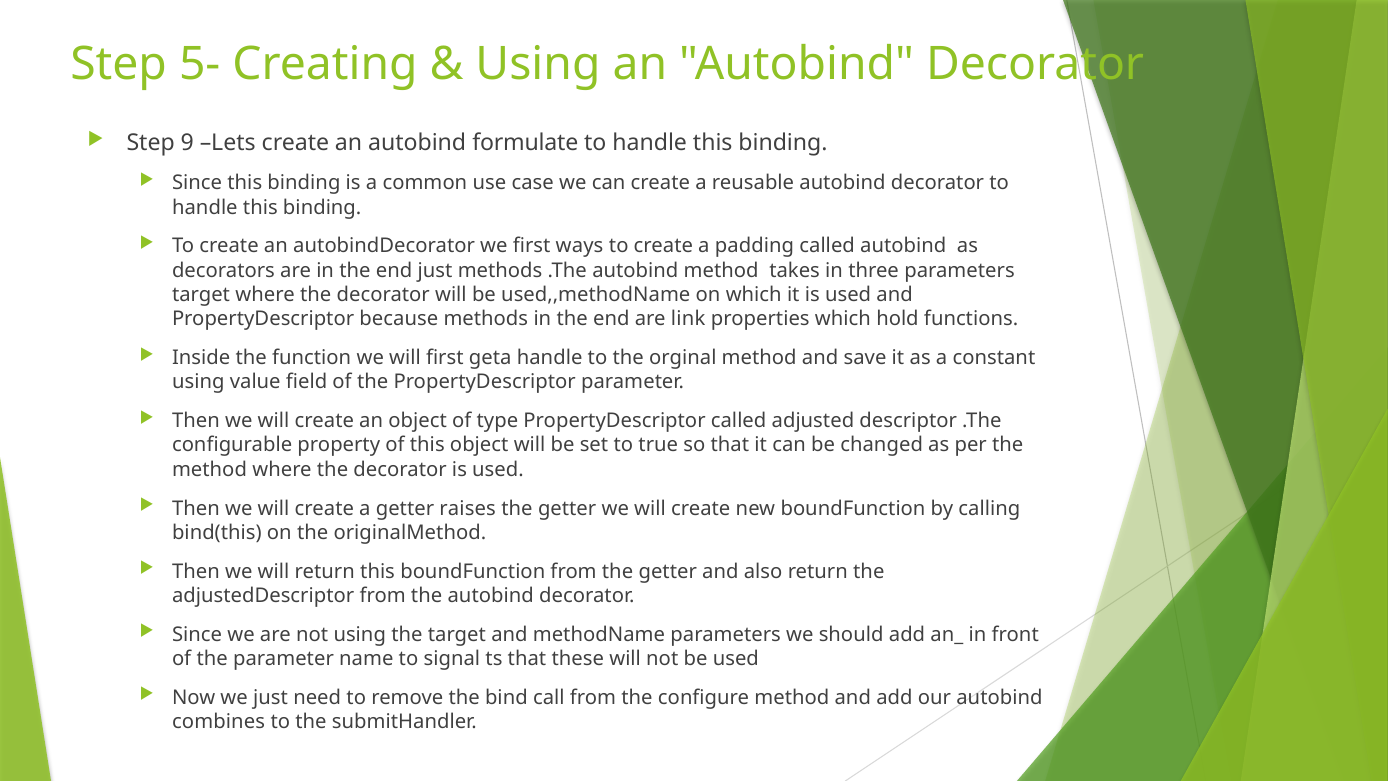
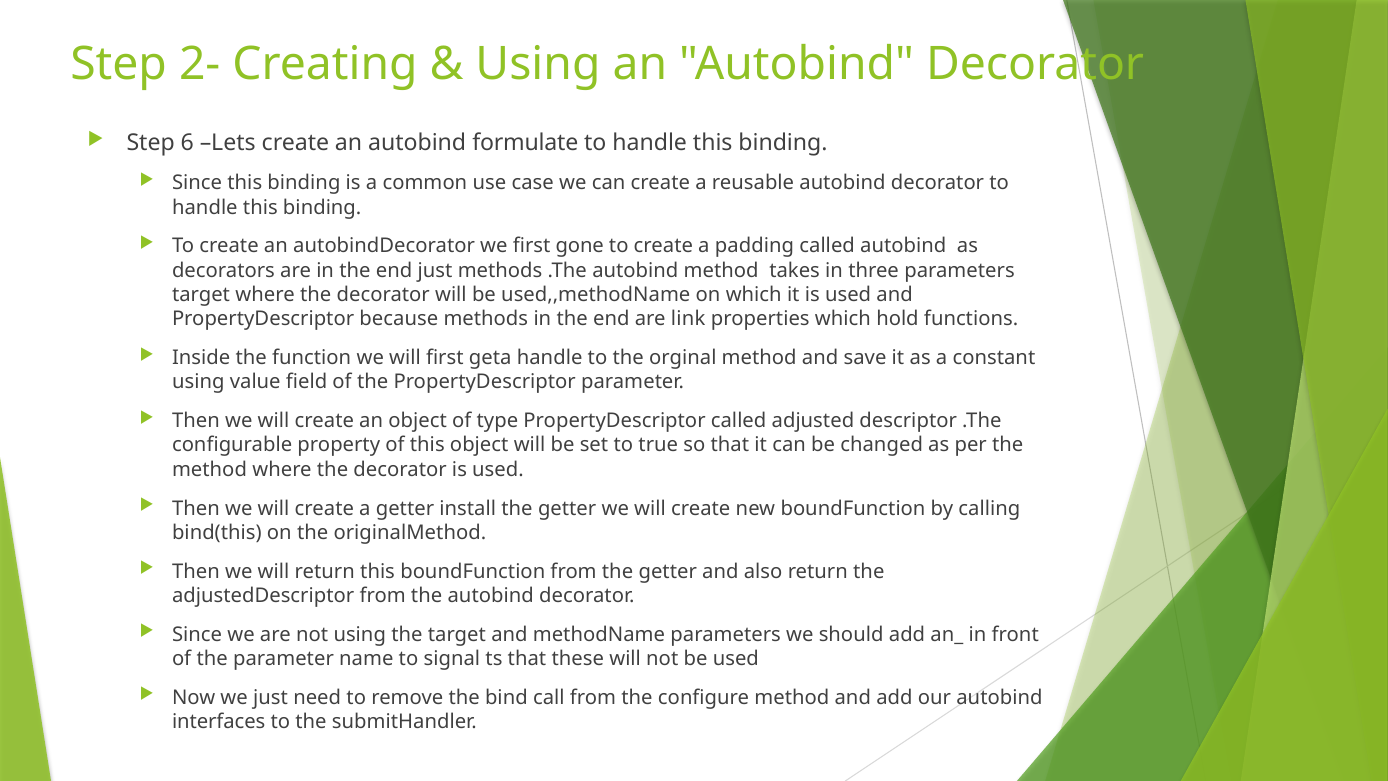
5-: 5- -> 2- (200, 65)
9: 9 -> 6 (187, 143)
ways: ways -> gone (580, 246)
raises: raises -> install (468, 508)
combines: combines -> interfaces (219, 722)
